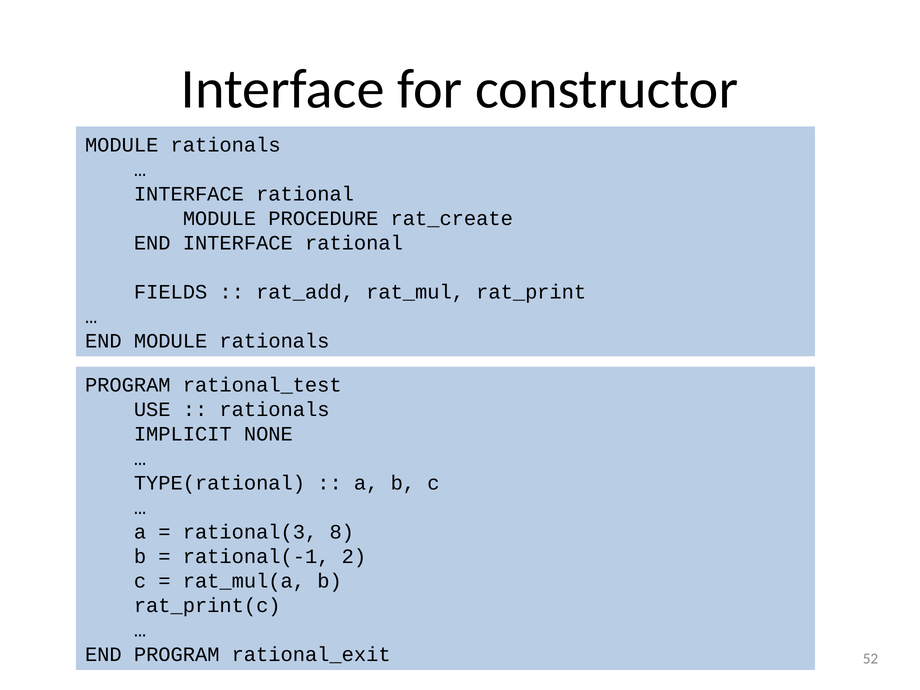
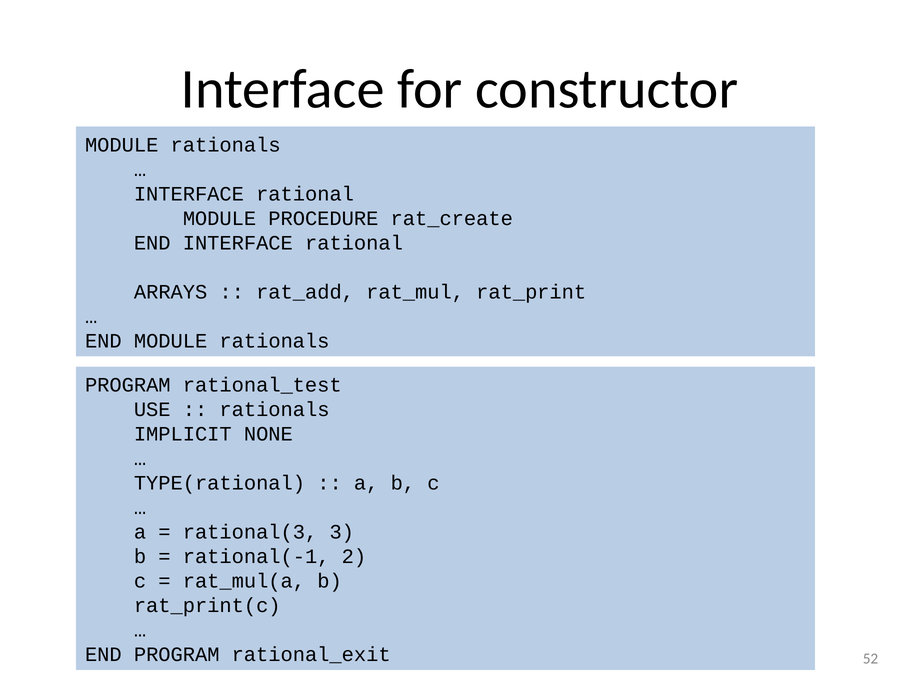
FIELDS: FIELDS -> ARRAYS (171, 292)
8: 8 -> 3 (342, 532)
